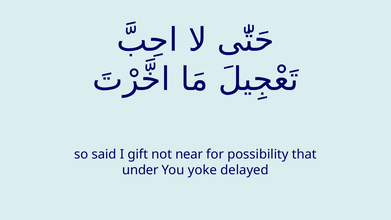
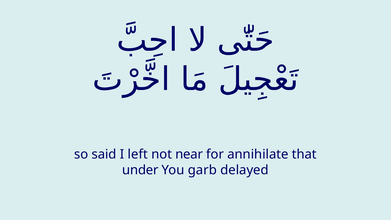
gift: gift -> left (138, 154)
possibility: possibility -> annihilate (258, 154)
yoke: yoke -> garb (202, 170)
